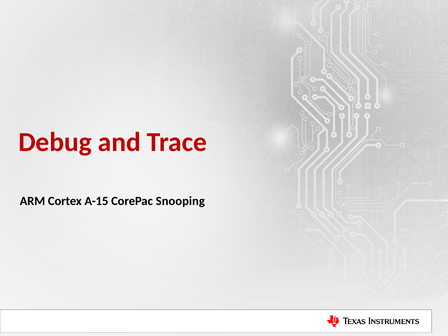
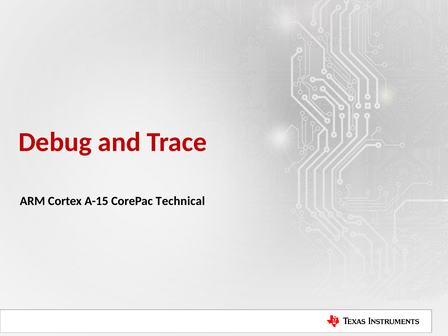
Snooping: Snooping -> Technical (180, 201)
